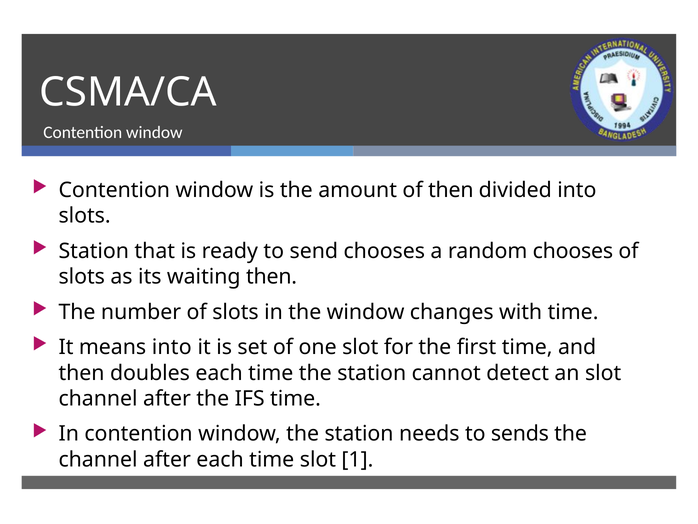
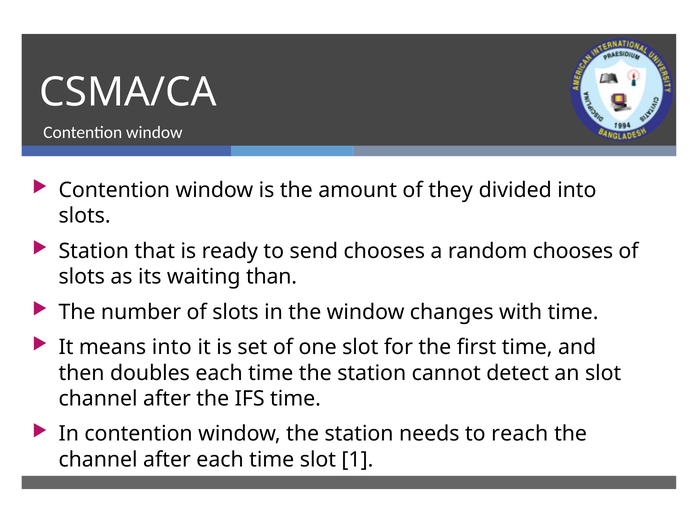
of then: then -> they (451, 190)
waiting then: then -> than (272, 277)
sends: sends -> reach (520, 434)
